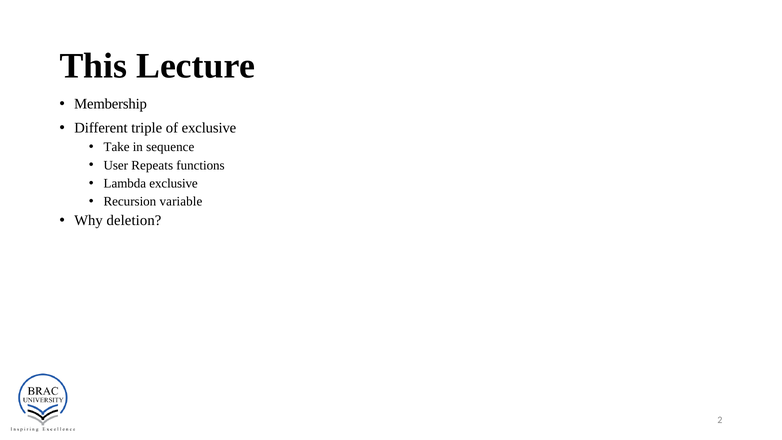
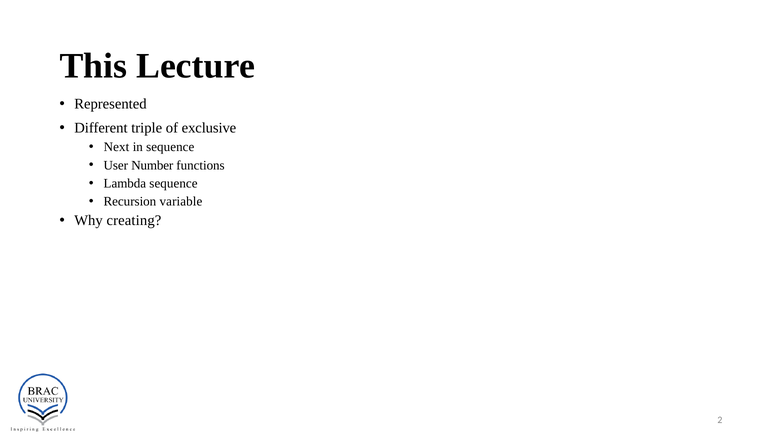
Membership: Membership -> Represented (110, 104)
Take: Take -> Next (117, 147)
Repeats: Repeats -> Number (152, 165)
Lambda exclusive: exclusive -> sequence (173, 183)
deletion: deletion -> creating (134, 220)
